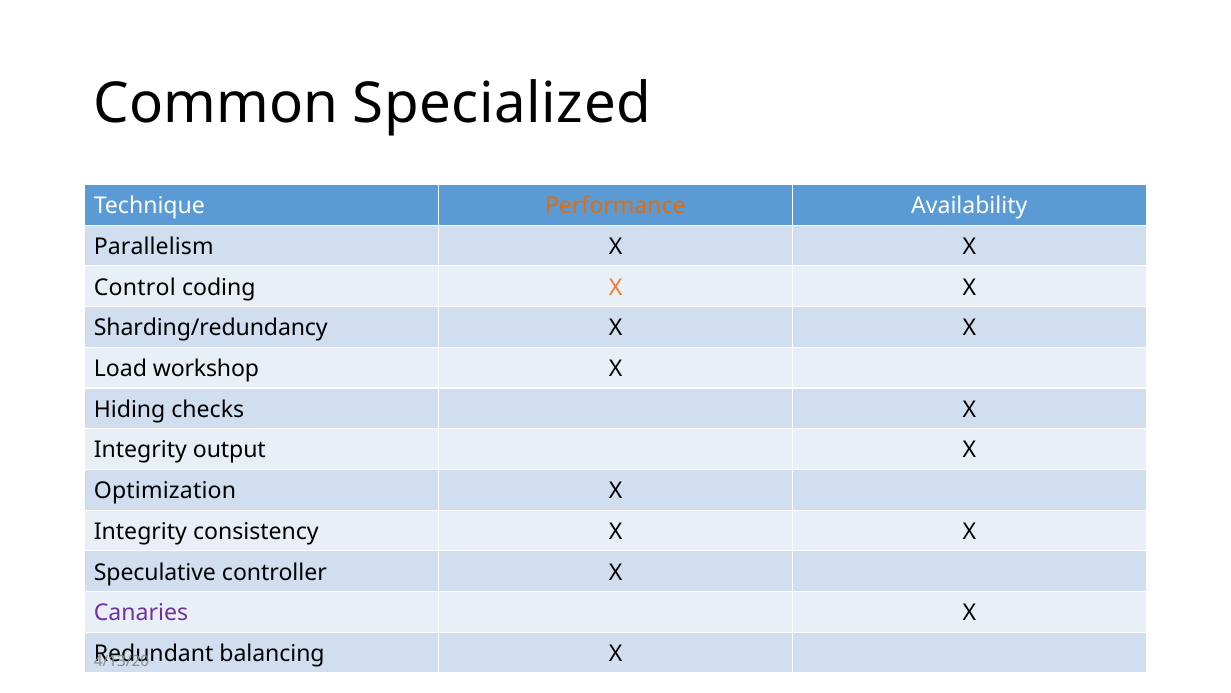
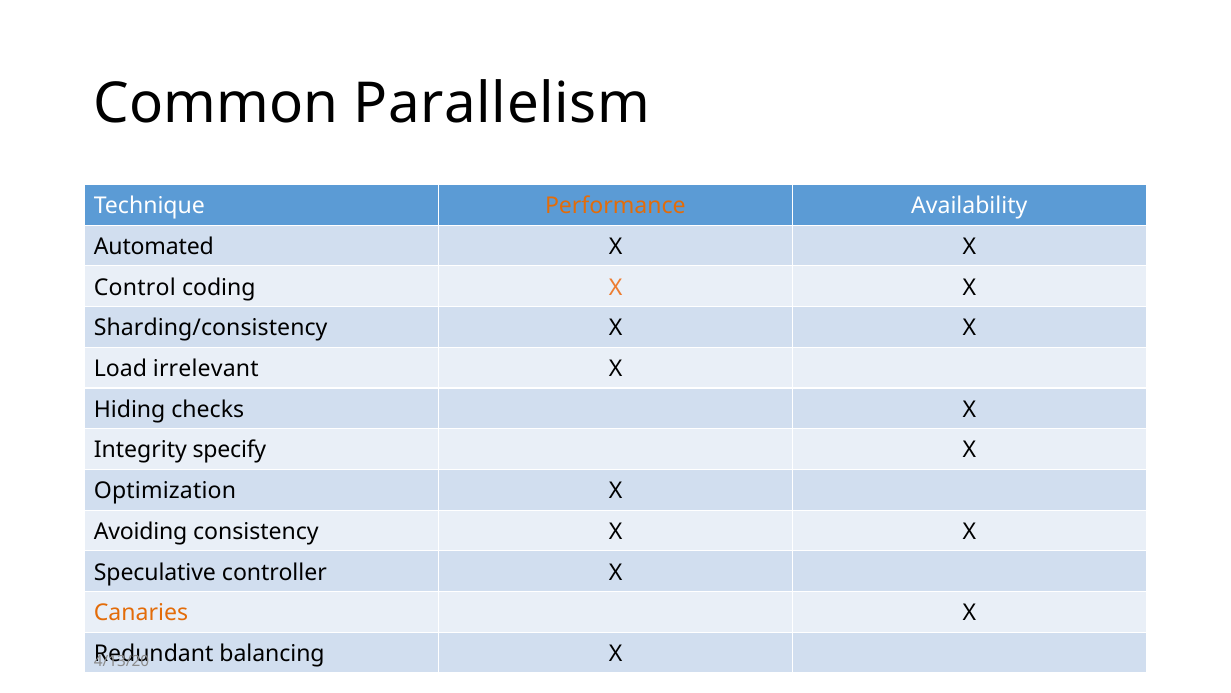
Specialized: Specialized -> Parallelism (502, 103)
Parallelism: Parallelism -> Automated (154, 247)
Sharding/redundancy: Sharding/redundancy -> Sharding/consistency (211, 328)
workshop: workshop -> irrelevant (206, 369)
output: output -> specify (229, 450)
Integrity: Integrity -> Avoiding (141, 531)
Canaries colour: purple -> orange (141, 613)
